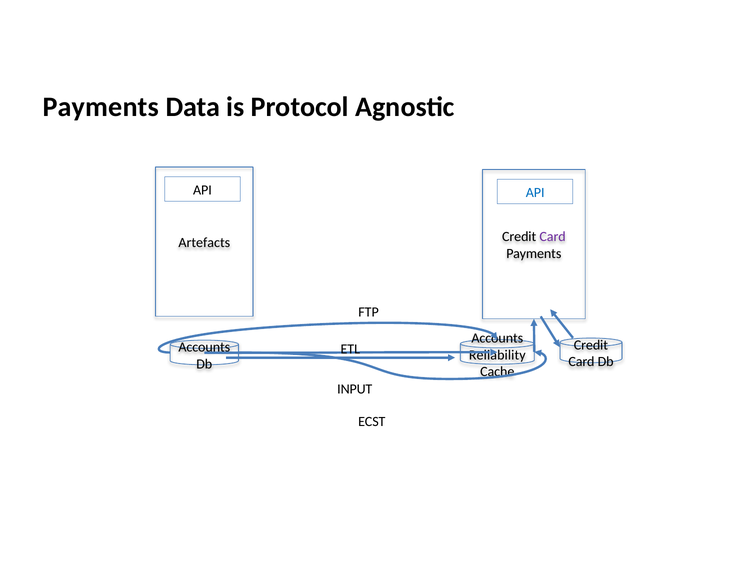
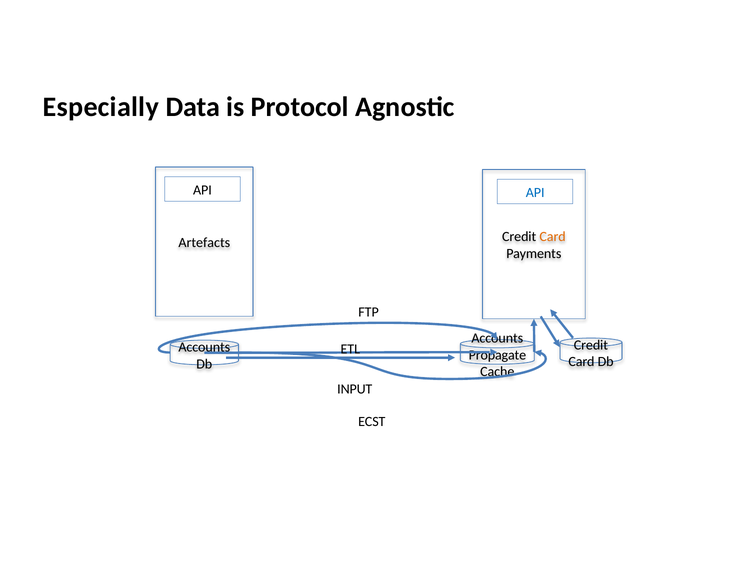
Payments: Payments -> Especially (101, 107)
Card colour: purple -> orange (553, 237)
Reliability: Reliability -> Propagate (497, 355)
